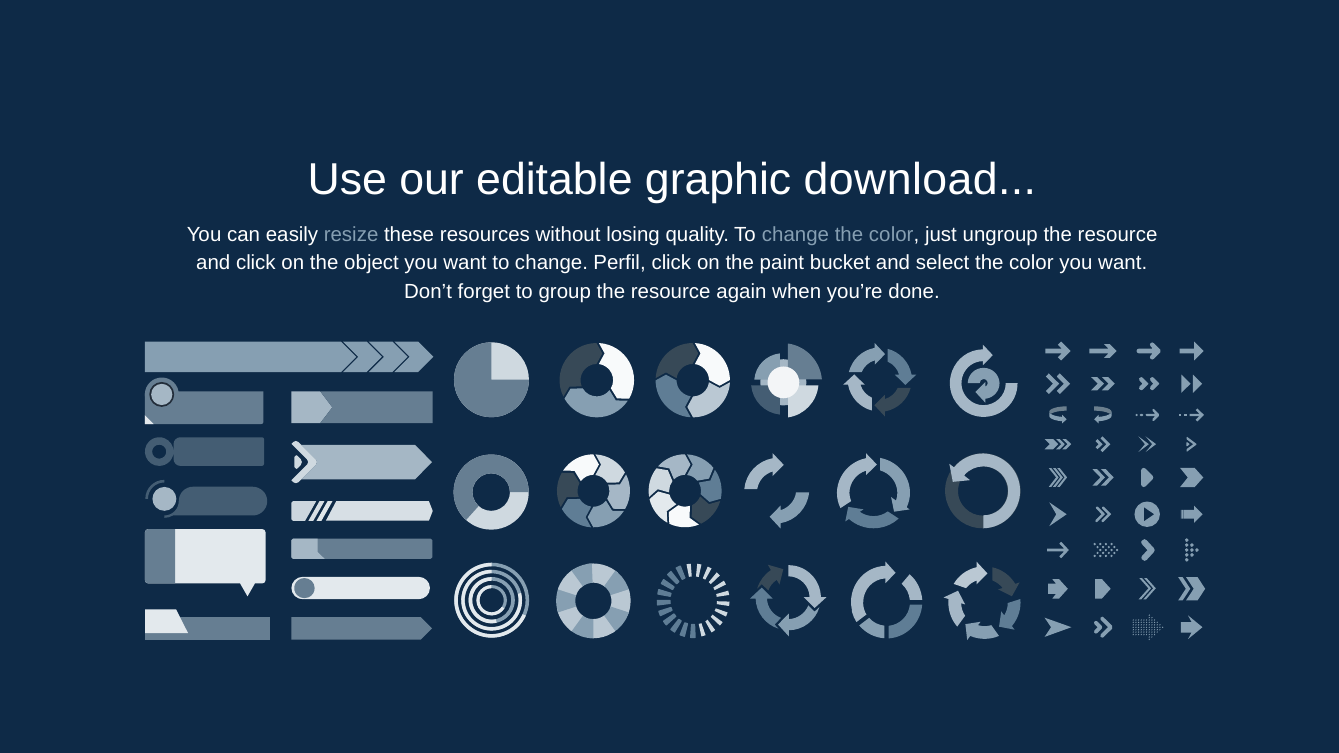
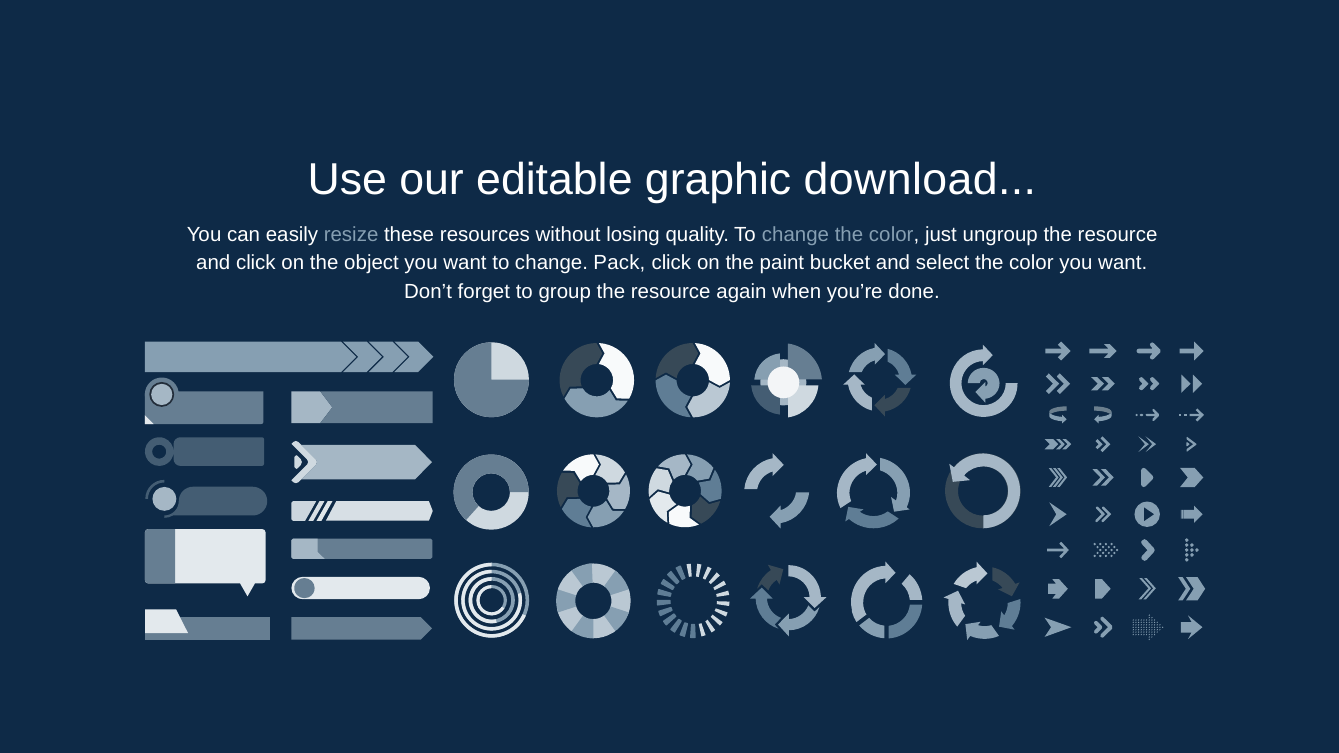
Perfil: Perfil -> Pack (619, 263)
